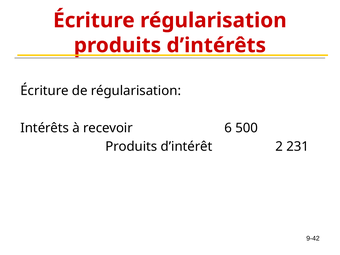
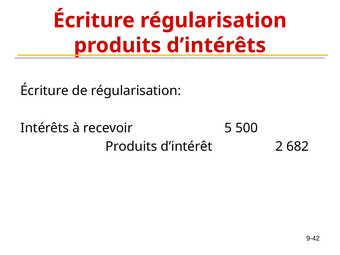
6: 6 -> 5 (228, 128)
231: 231 -> 682 (298, 146)
